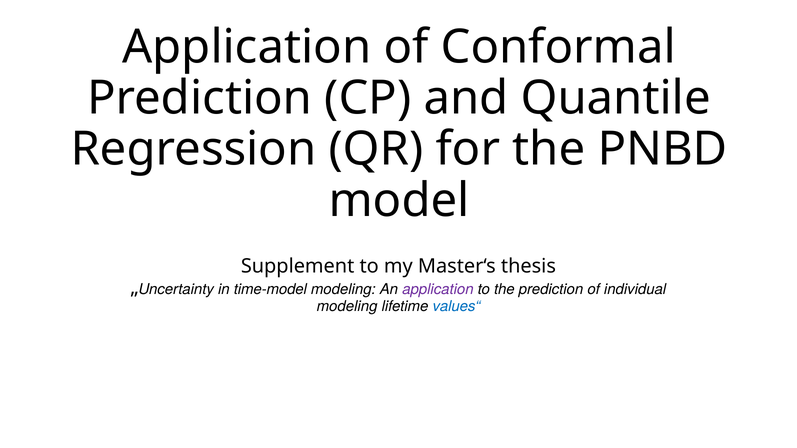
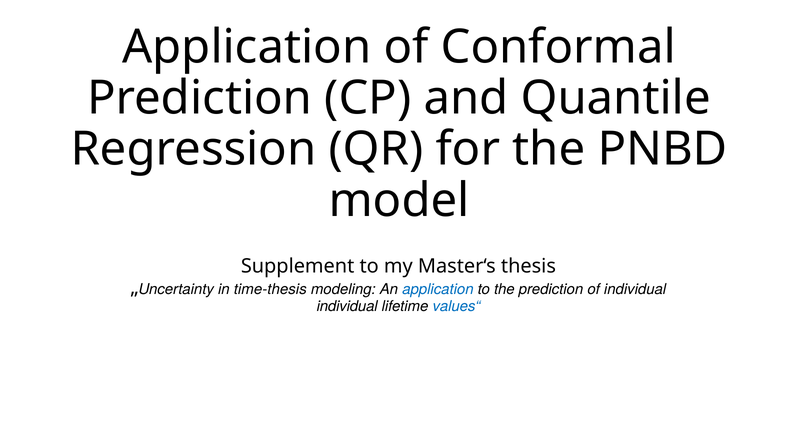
time-model: time-model -> time-thesis (270, 290)
application colour: purple -> blue (438, 290)
modeling: modeling -> individual (347, 307)
